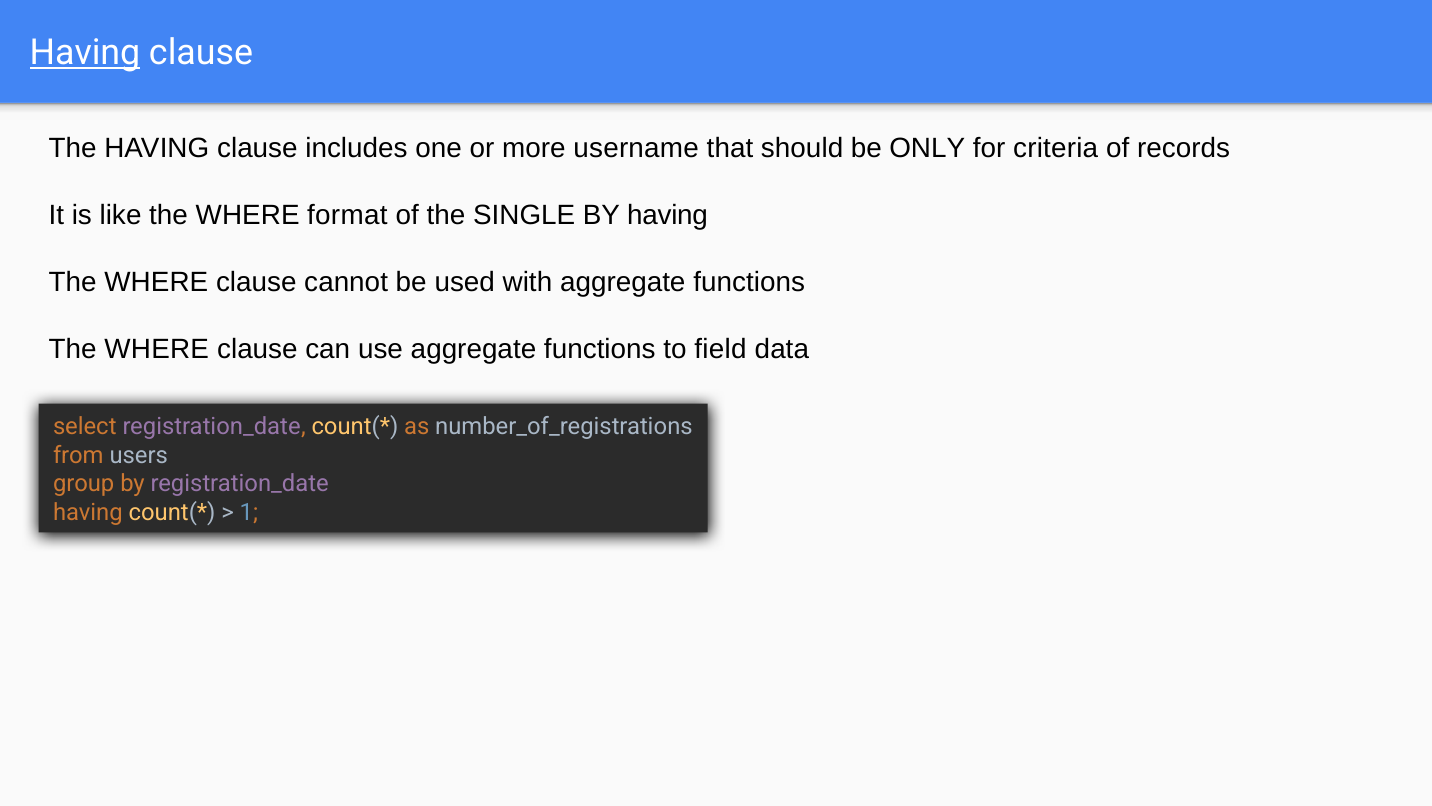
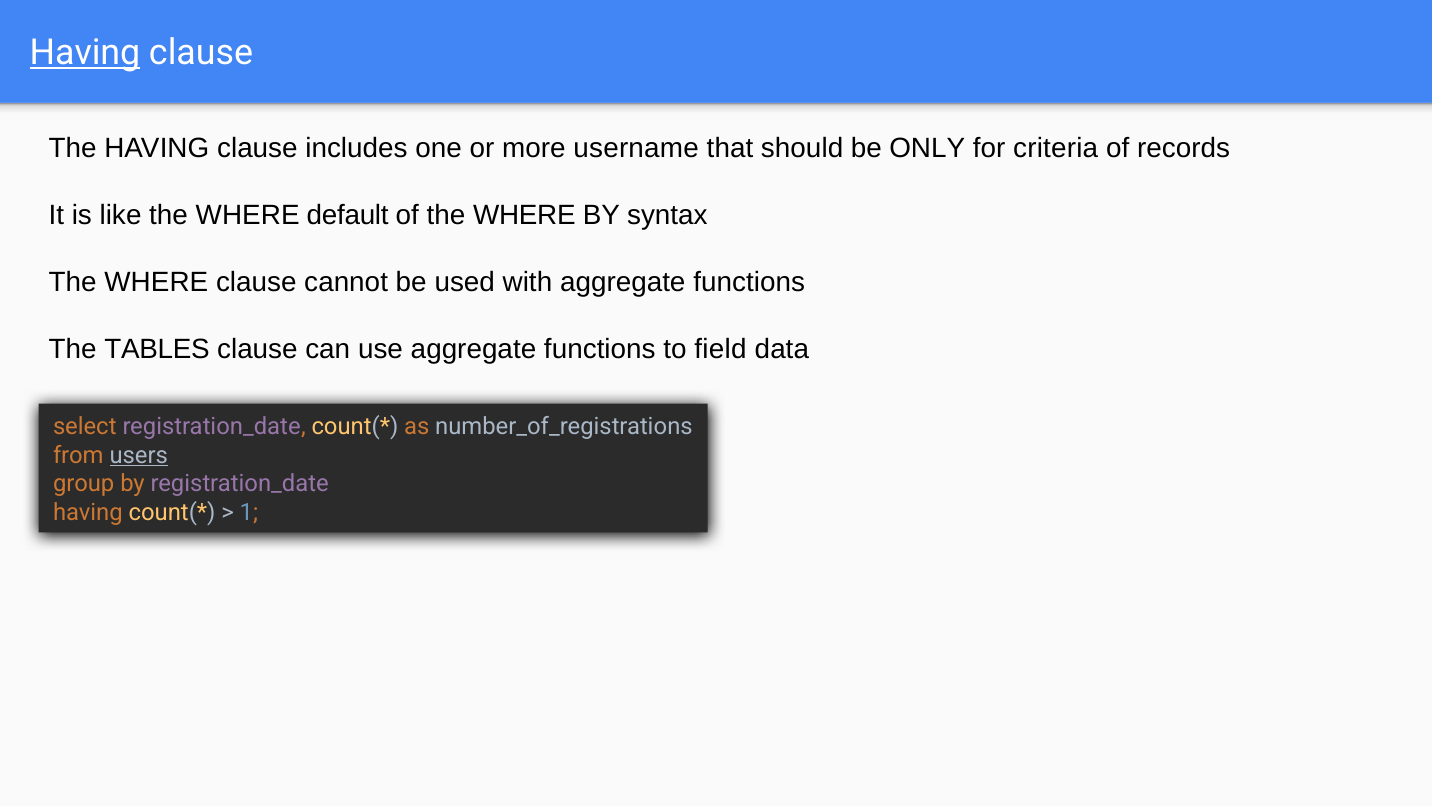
format: format -> default (348, 215)
of the SINGLE: SINGLE -> WHERE (524, 215)
BY having: having -> syntax (667, 215)
WHERE: WHERE -> TABLES (157, 349)
users underline: none -> present (139, 455)
